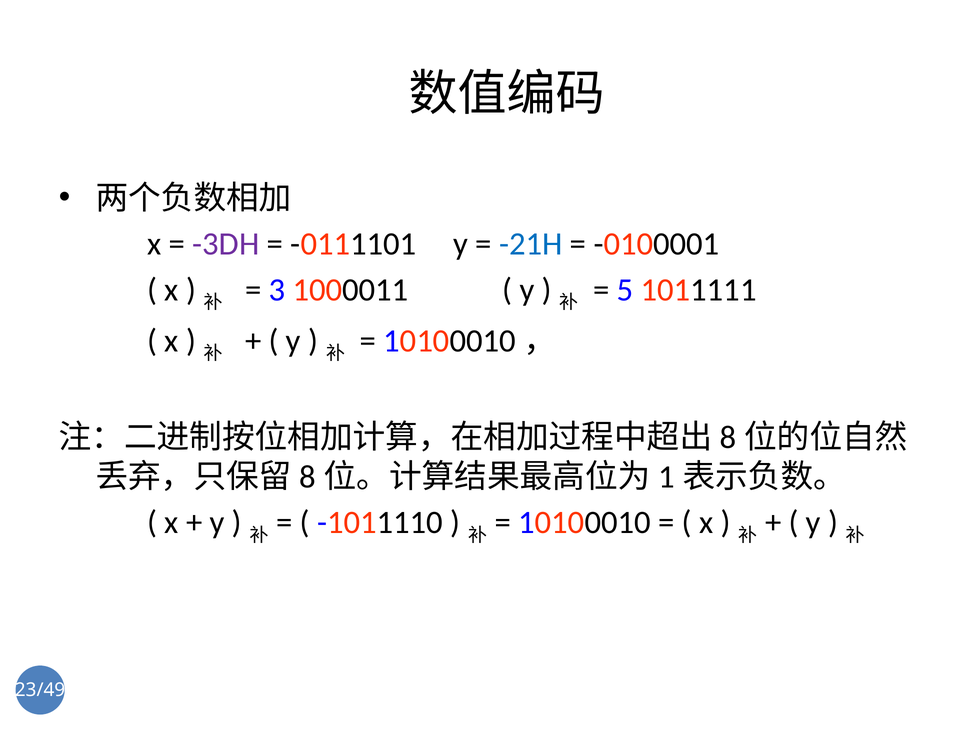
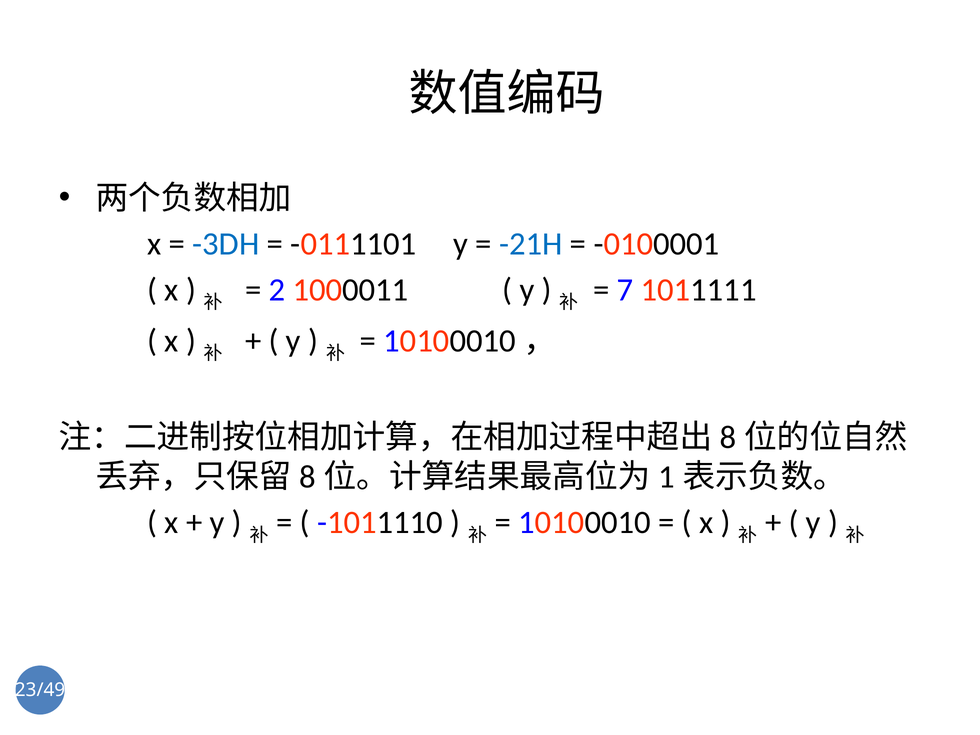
-3DH colour: purple -> blue (226, 244)
3: 3 -> 2 (277, 290)
5: 5 -> 7 (625, 290)
